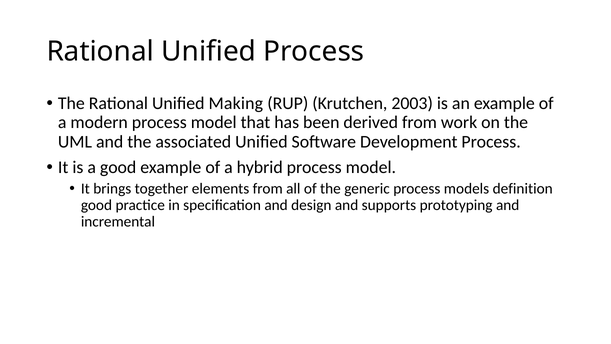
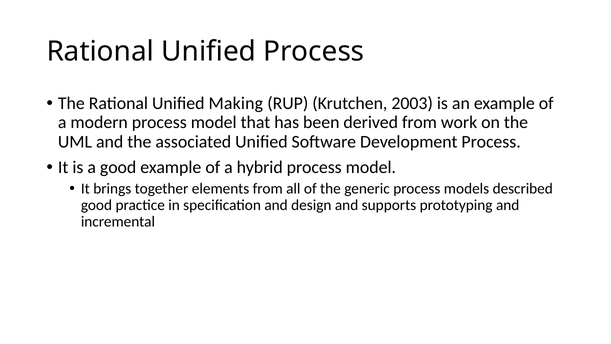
definition: definition -> described (523, 188)
